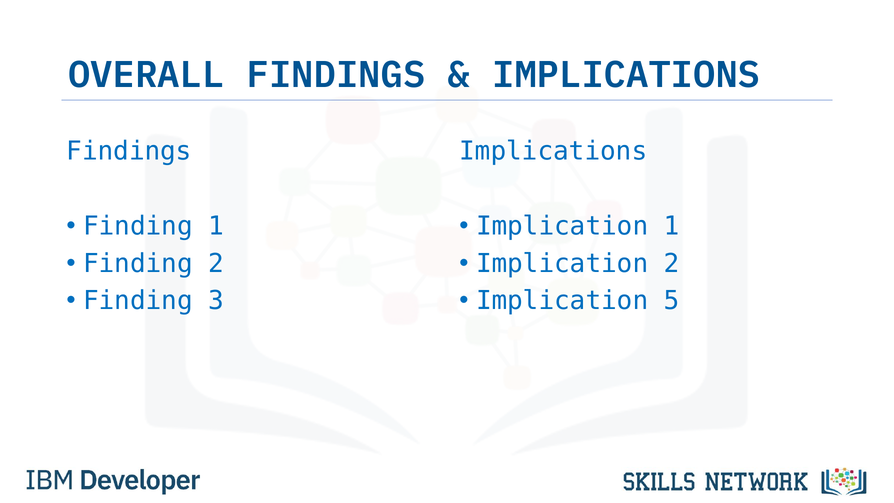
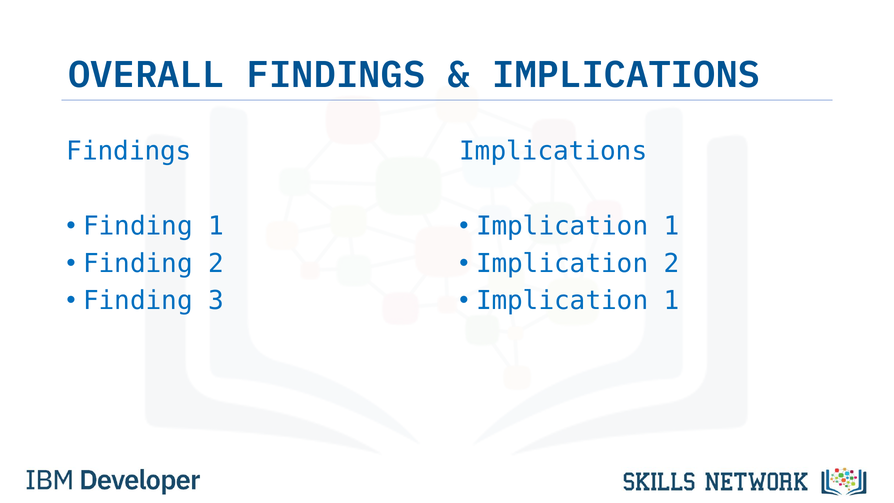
5: 5 -> 1 (672, 301)
